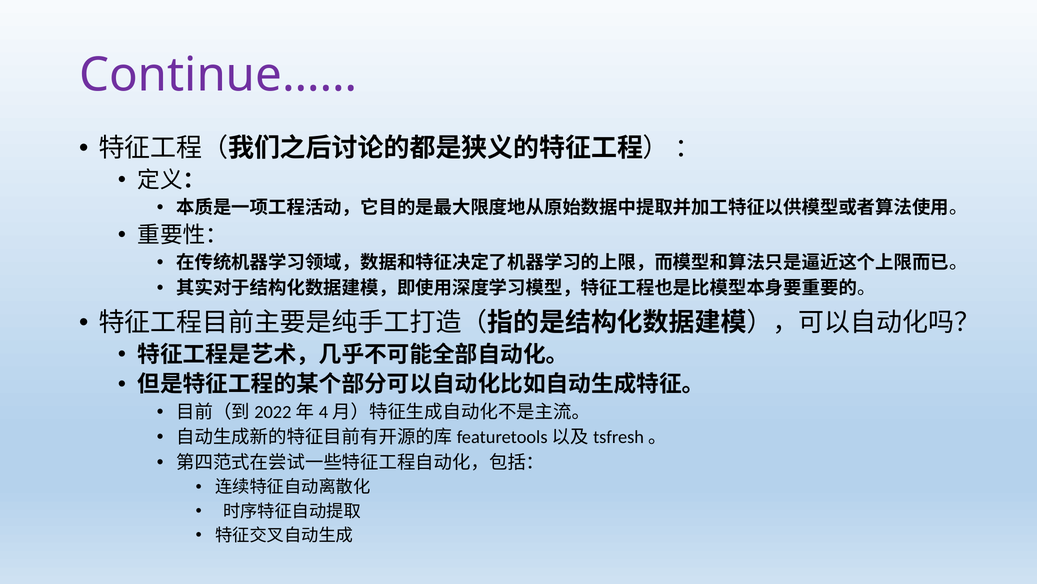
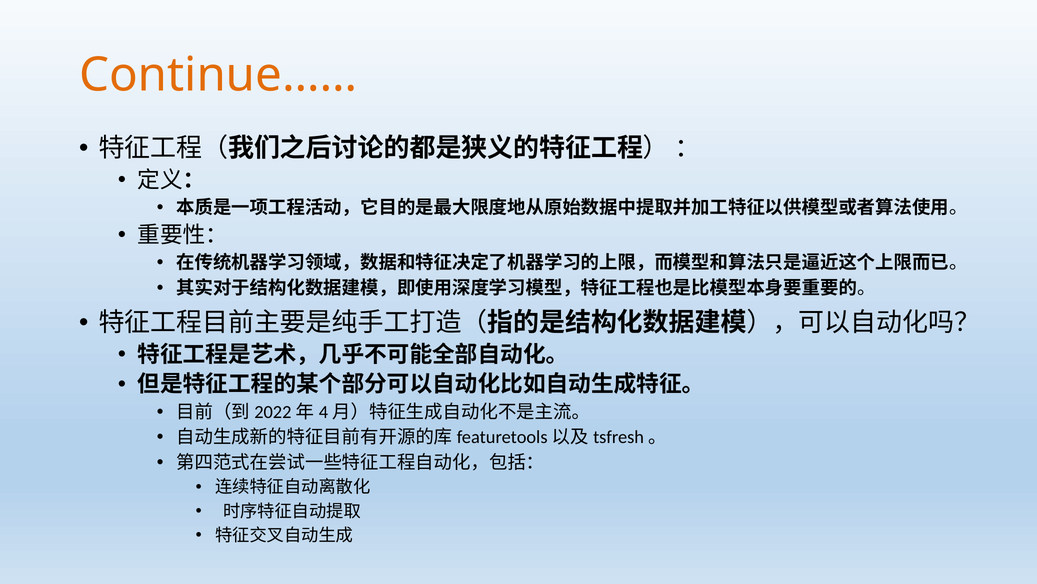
Continue…… colour: purple -> orange (218, 75)
